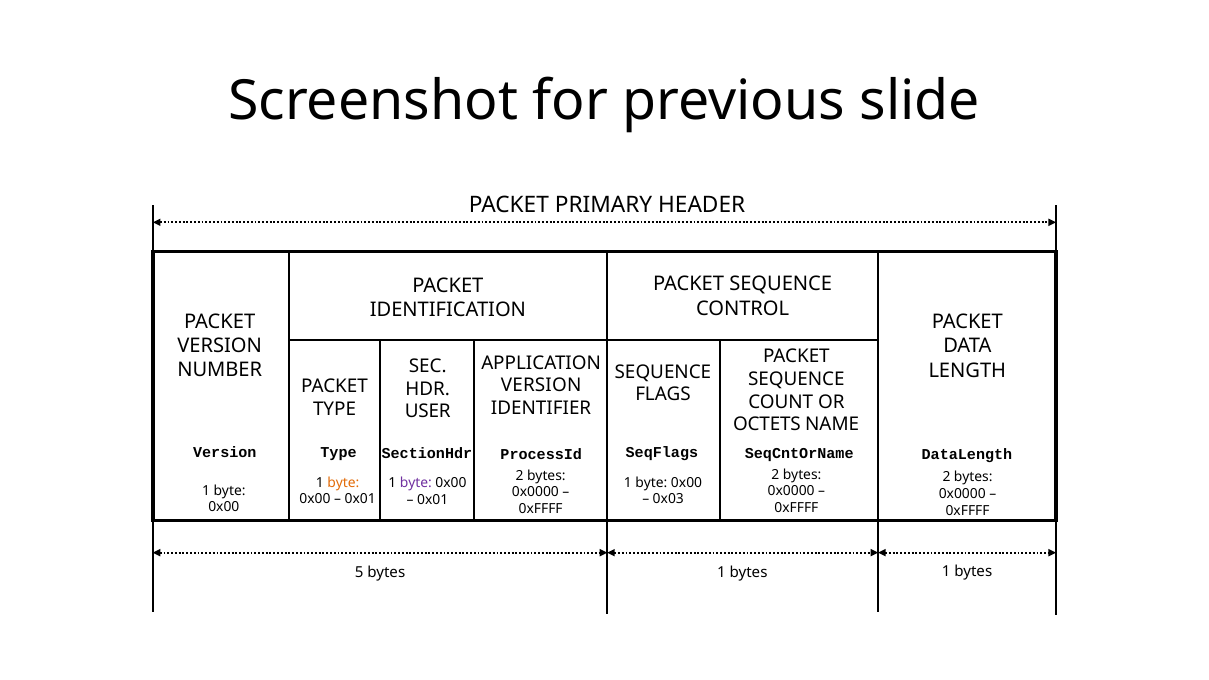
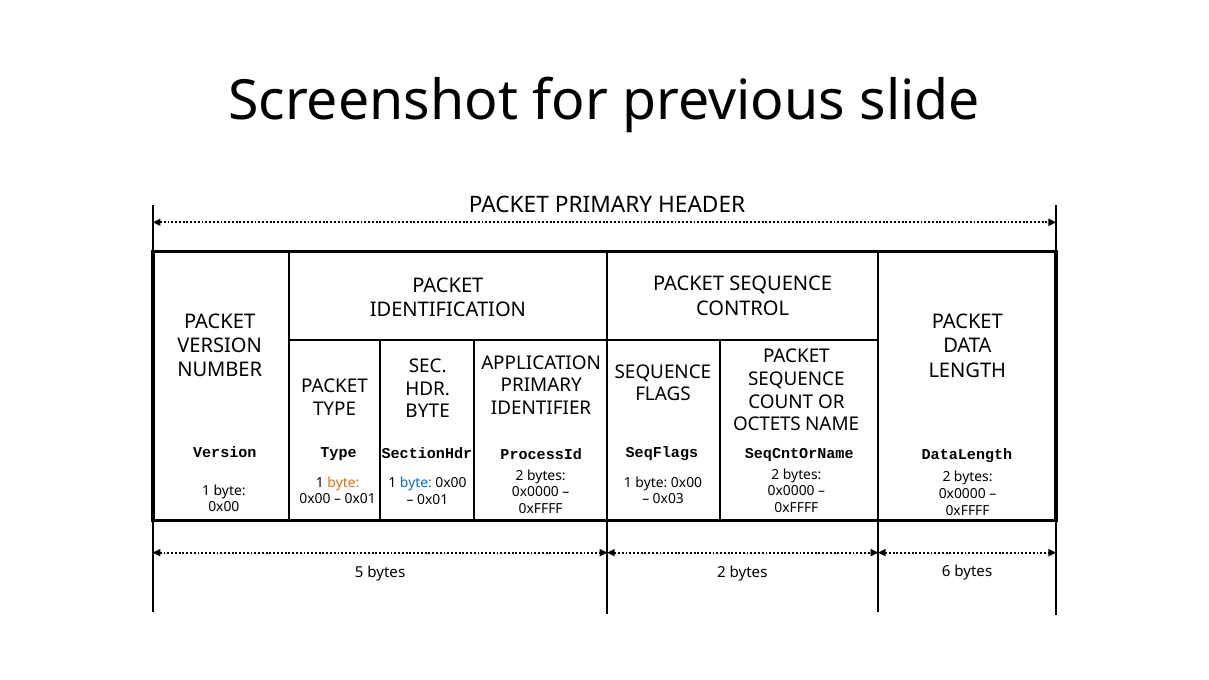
VERSION: VERSION -> PRIMARY (541, 386)
USER: USER -> BYTE (428, 412)
byte colour: purple -> blue (416, 483)
5 bytes 1: 1 -> 2 (721, 573)
1: 1 -> 6 (946, 572)
